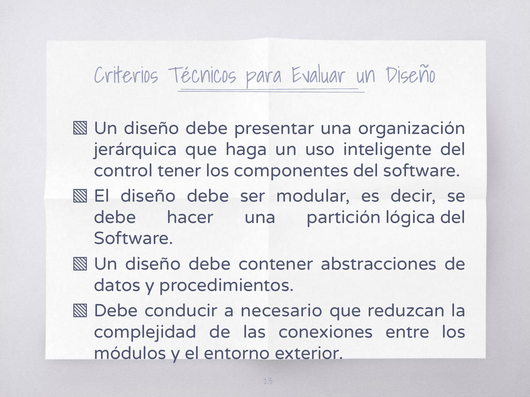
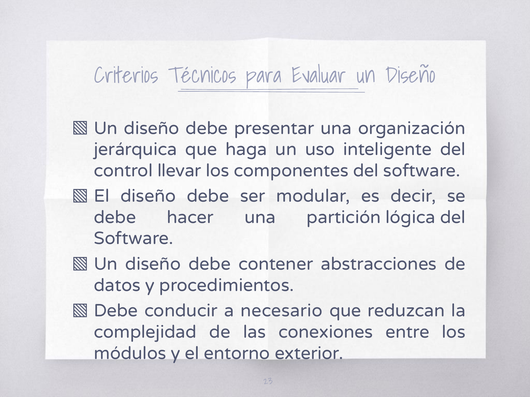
tener: tener -> llevar (179, 171)
